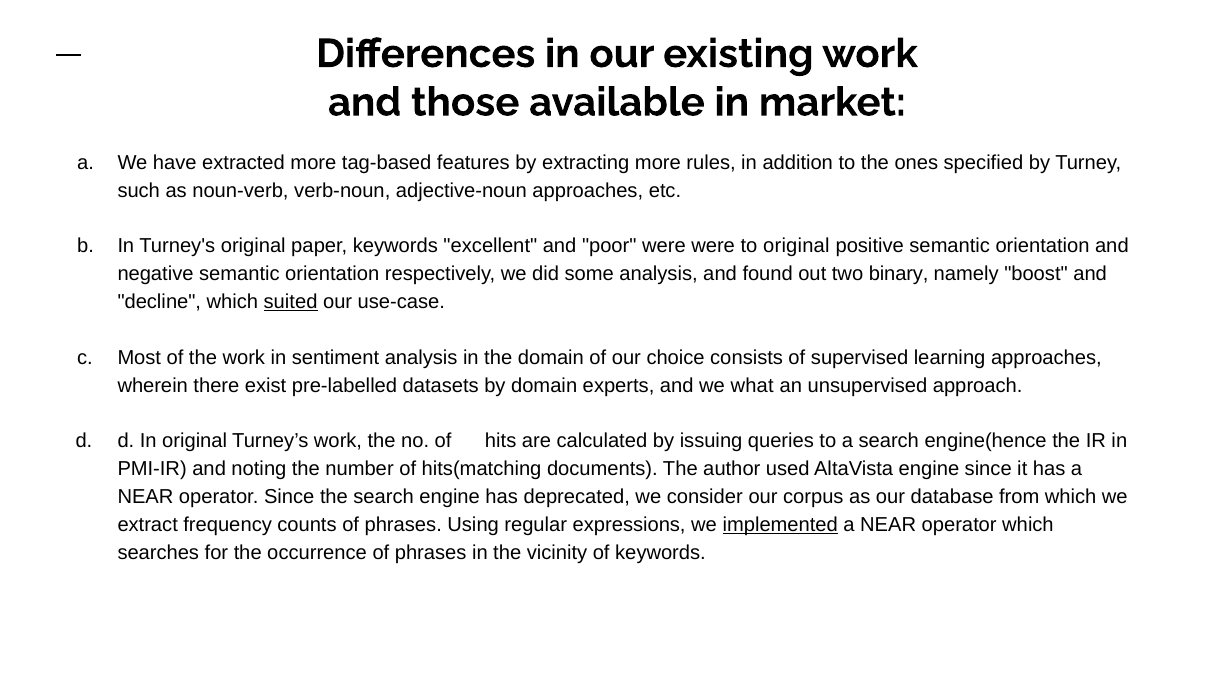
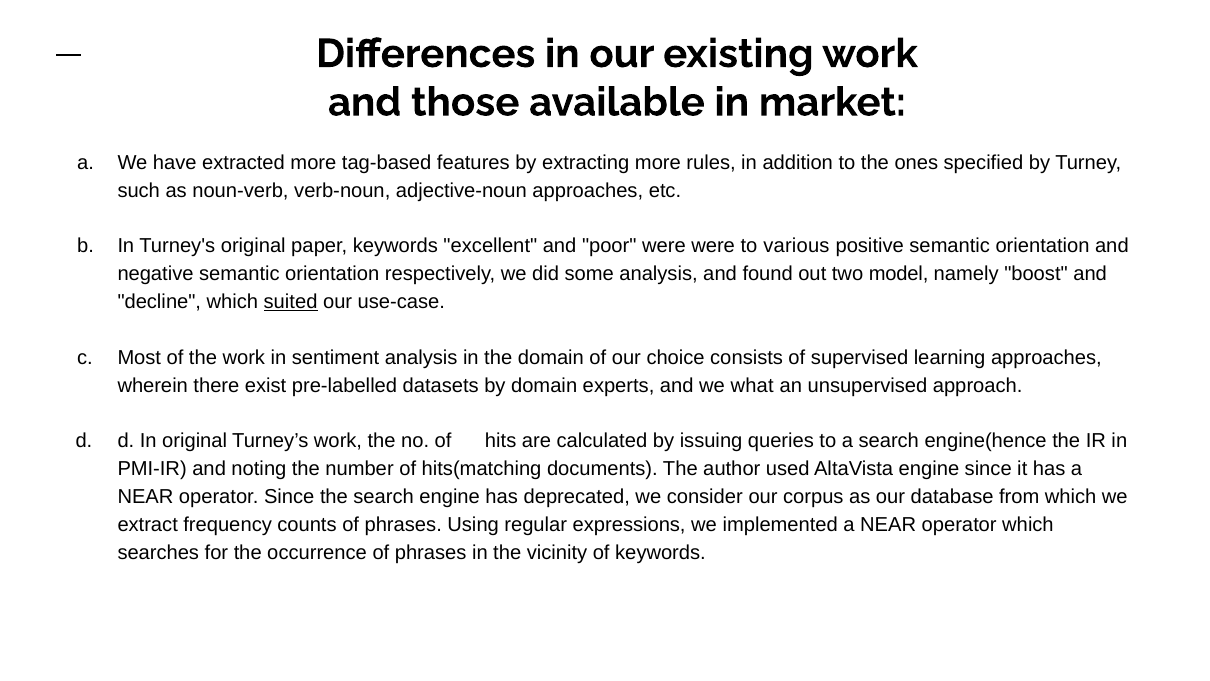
to original: original -> various (796, 246)
binary: binary -> model (899, 274)
implemented underline: present -> none (780, 524)
